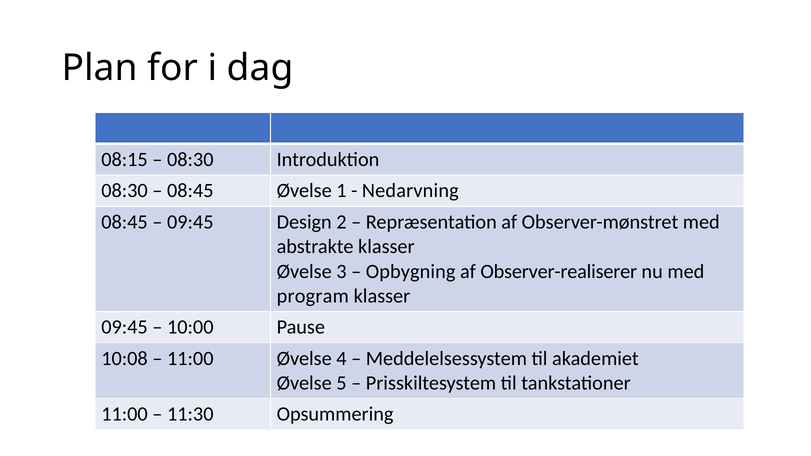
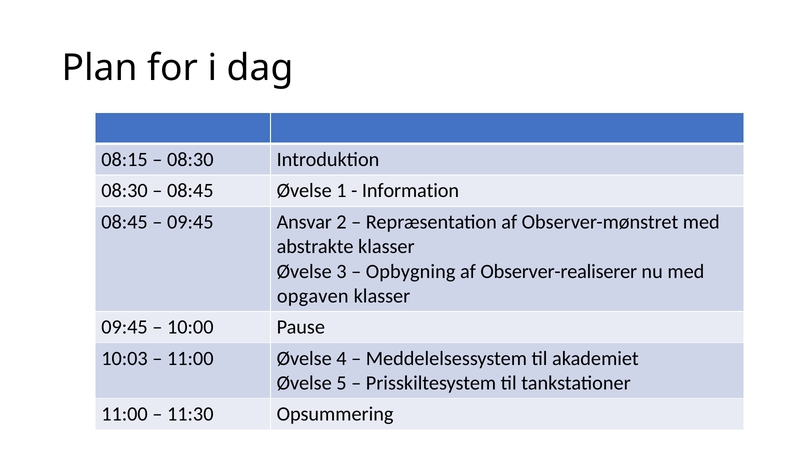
Nedarvning: Nedarvning -> Information (411, 191)
Design: Design -> Ansvar (304, 222)
program: program -> opgaven (313, 296)
10:08: 10:08 -> 10:03 (125, 358)
